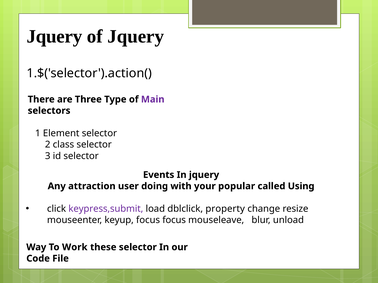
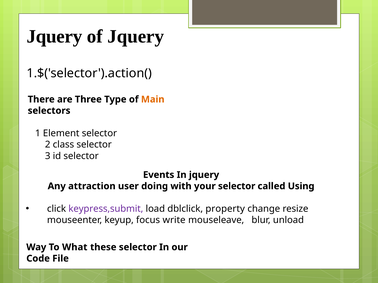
Main colour: purple -> orange (153, 100)
your popular: popular -> selector (237, 186)
focus focus: focus -> write (174, 220)
Work: Work -> What (75, 248)
